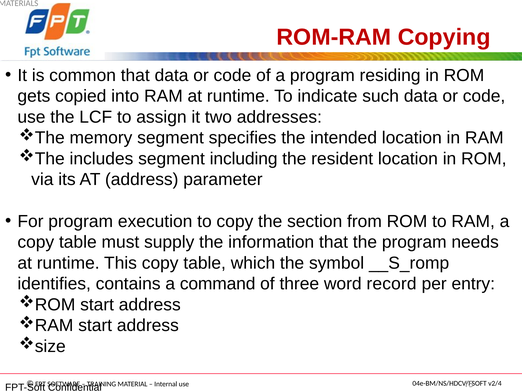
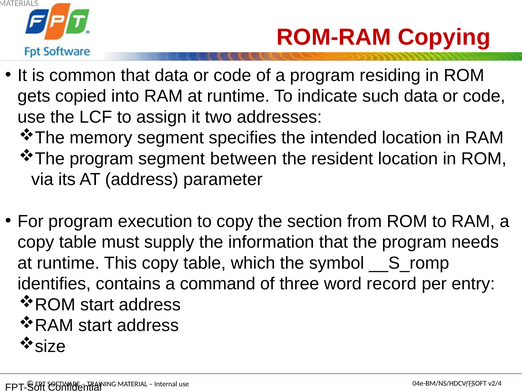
includes: includes -> program (102, 159)
including: including -> between (243, 159)
